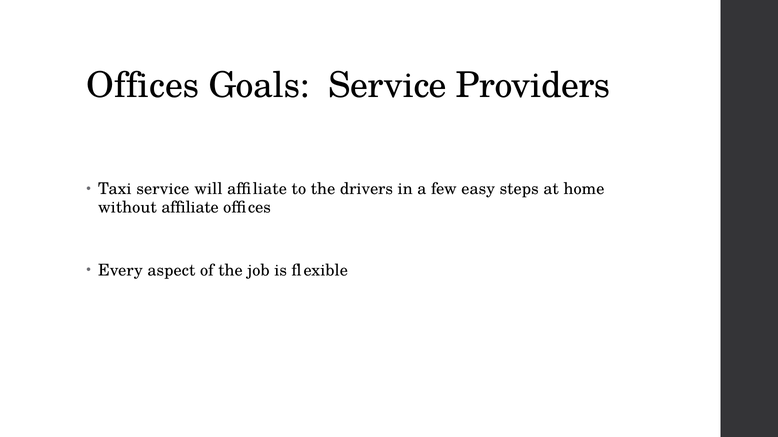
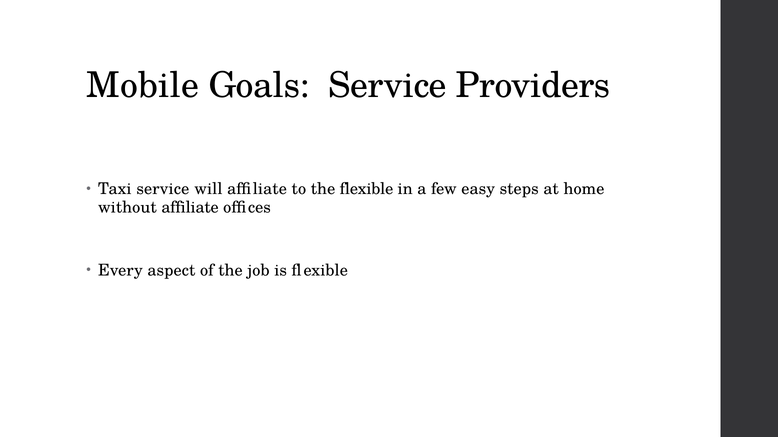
Offices: Offices -> Mobile (143, 86)
the drivers: drivers -> flexible (366, 189)
